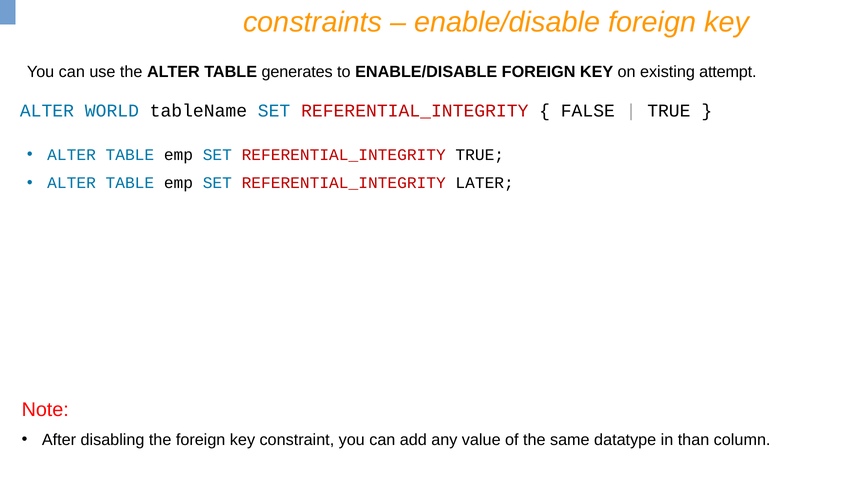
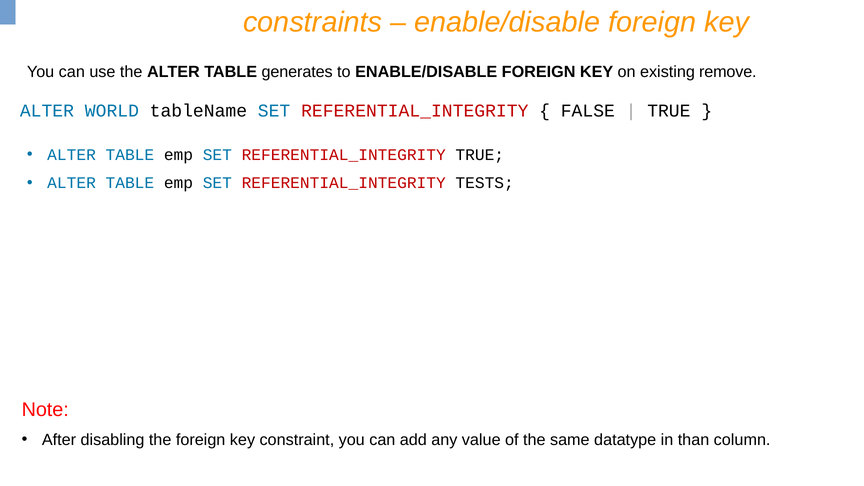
attempt: attempt -> remove (728, 72)
LATER: LATER -> TESTS (485, 183)
